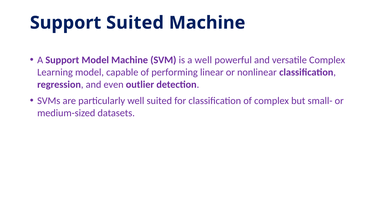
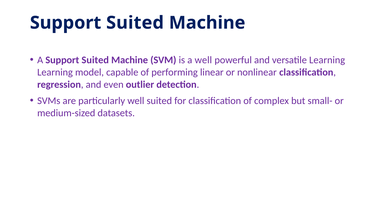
A Support Model: Model -> Suited (95, 60)
versatile Complex: Complex -> Learning (327, 60)
